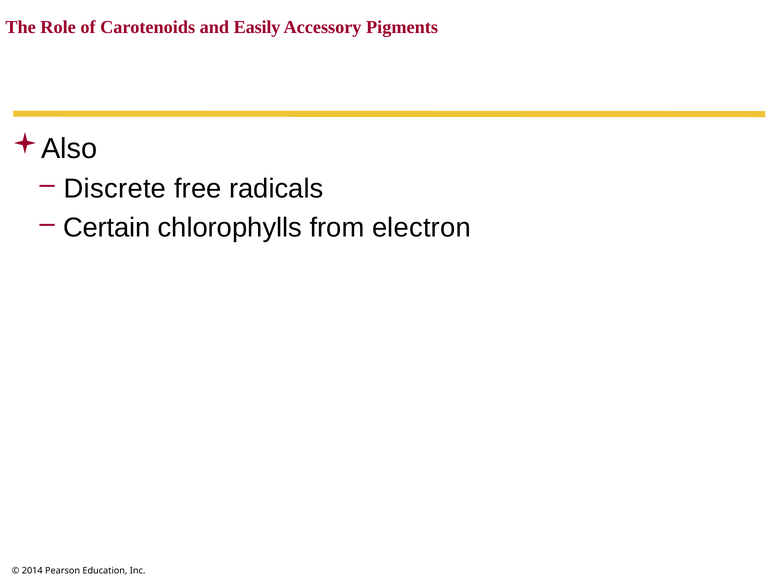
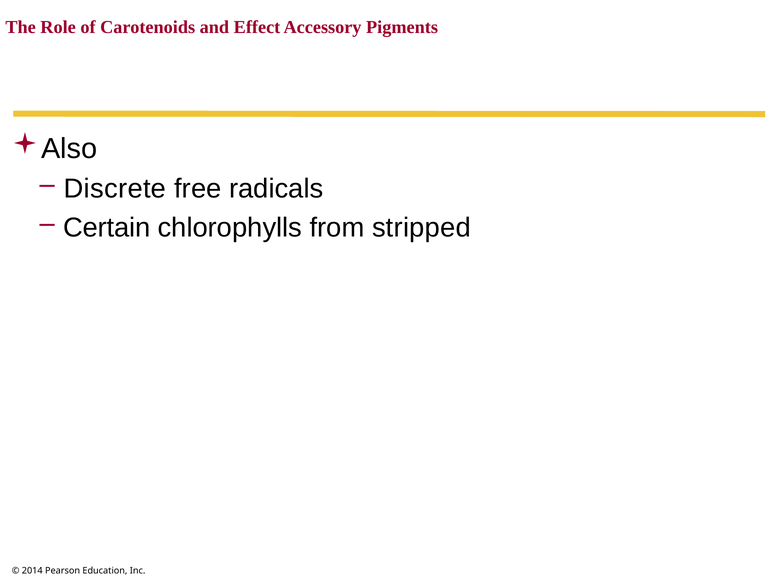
Easily: Easily -> Effect (257, 27)
electron: electron -> stripped (421, 228)
